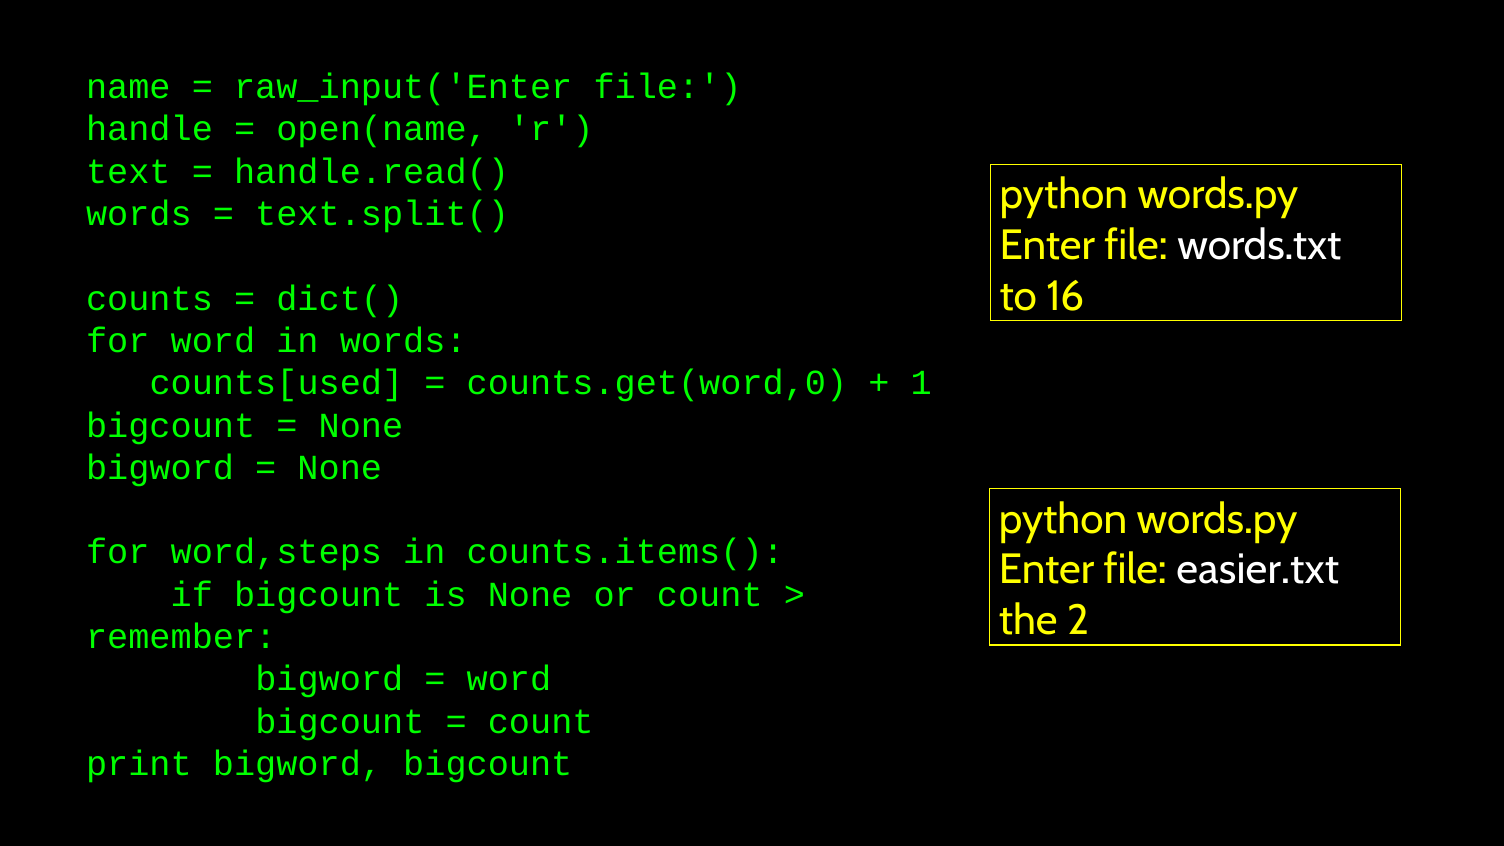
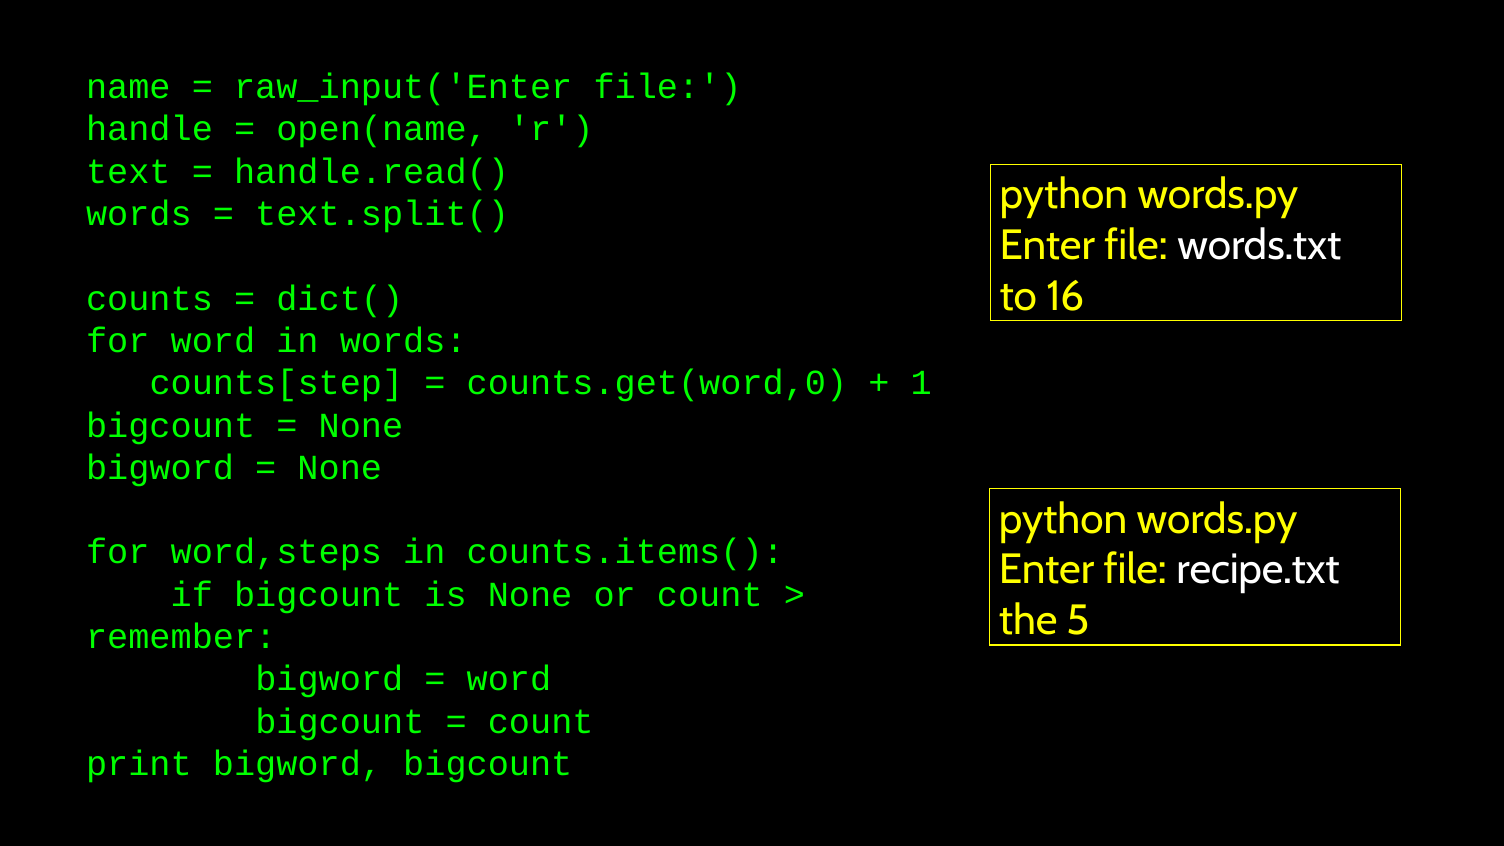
counts[used: counts[used -> counts[step (276, 383)
easier.txt: easier.txt -> recipe.txt (1258, 570)
2: 2 -> 5 (1078, 621)
